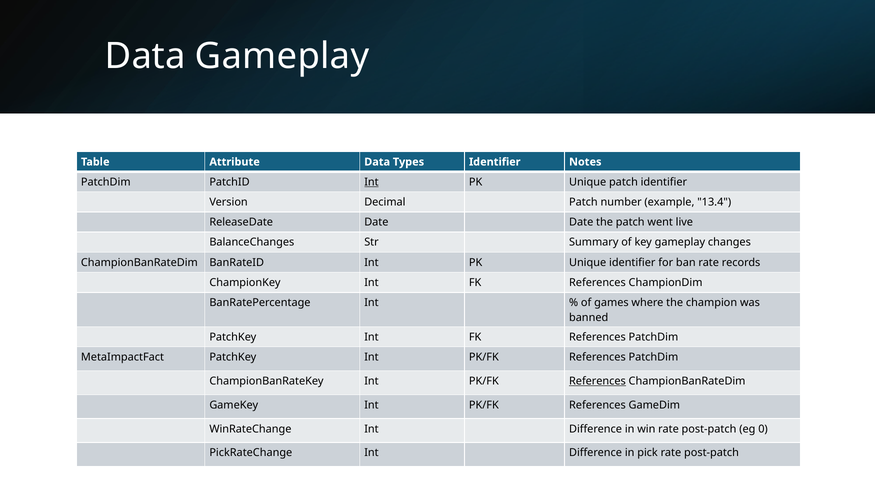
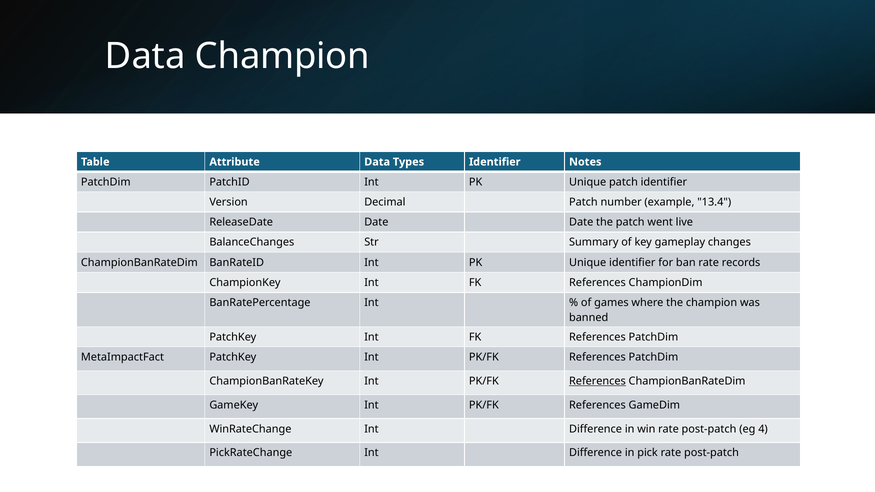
Data Gameplay: Gameplay -> Champion (282, 56)
Int underline: present -> none (371, 182)
0: 0 -> 4 (763, 429)
